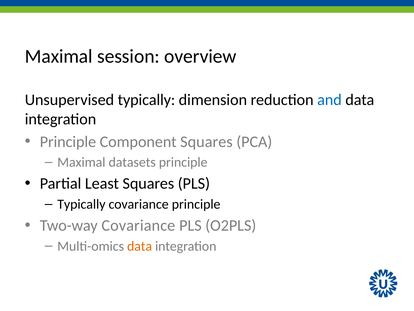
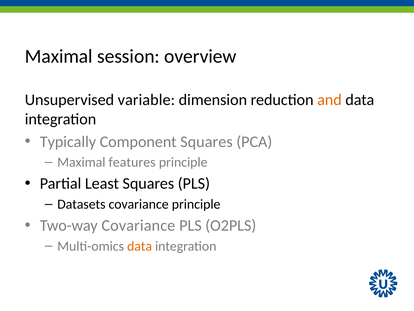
Unsupervised typically: typically -> variable (146, 100)
and colour: blue -> orange (329, 100)
Principle: Principle -> Typically (68, 142)
datasets: datasets -> features (132, 162)
Typically: Typically -> Datasets (81, 204)
